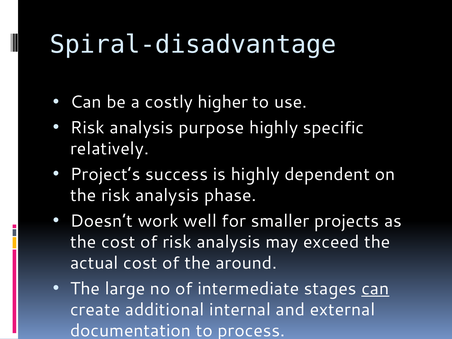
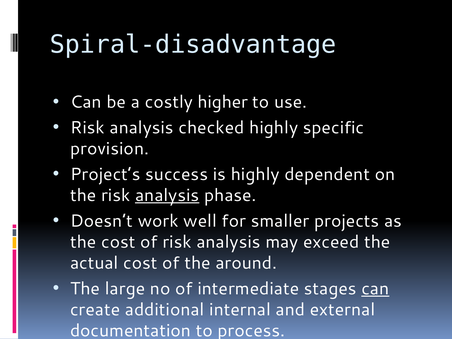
purpose: purpose -> checked (211, 128)
relatively: relatively -> provision (110, 149)
analysis underline: none -> present (167, 195)
